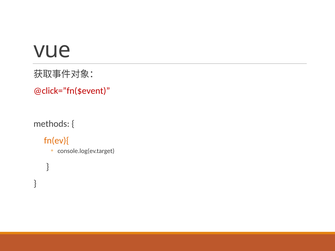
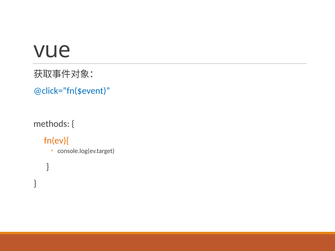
@click=”fn($event colour: red -> blue (72, 91)
